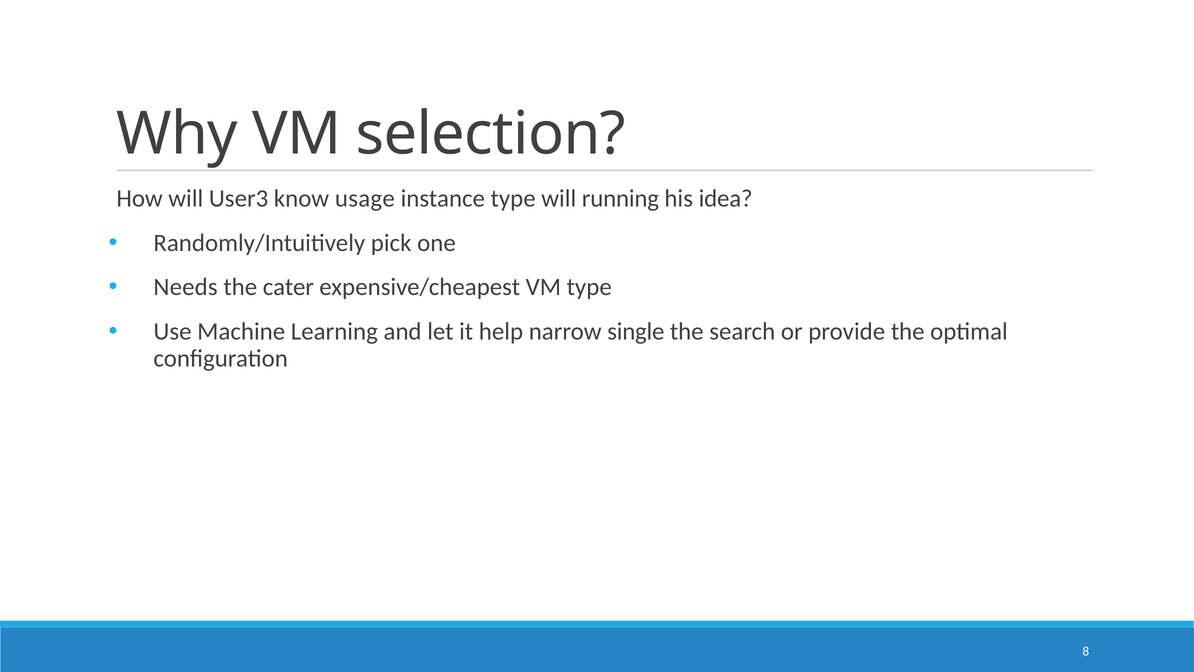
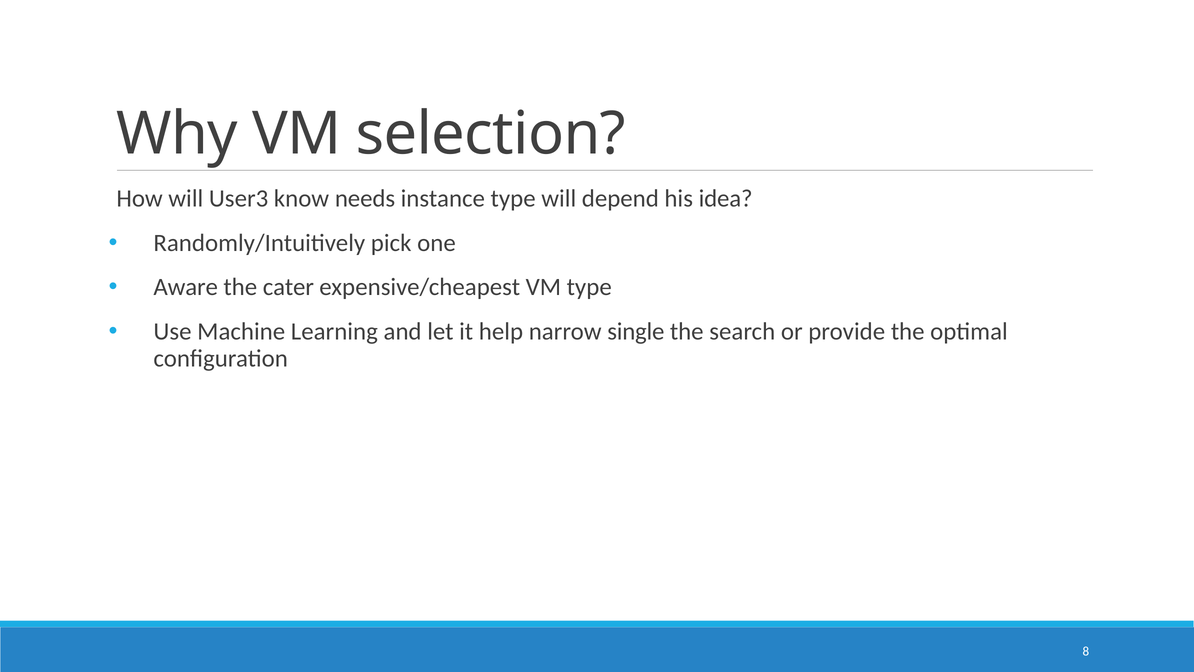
usage: usage -> needs (365, 199)
running: running -> depend (620, 199)
Needs: Needs -> Aware (186, 287)
